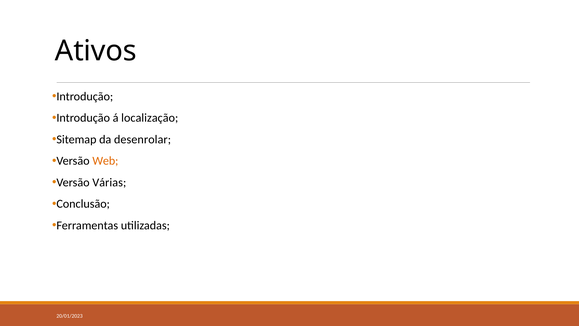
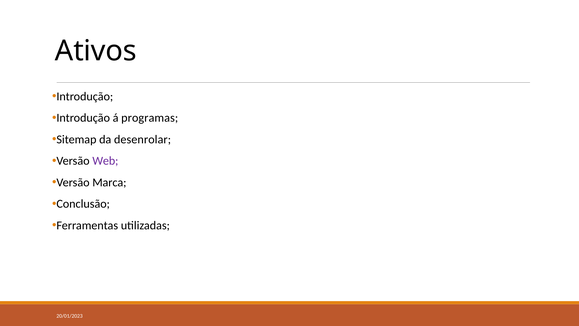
localização: localização -> programas (150, 118)
Web colour: orange -> purple (105, 161)
Várias: Várias -> Marca (109, 182)
